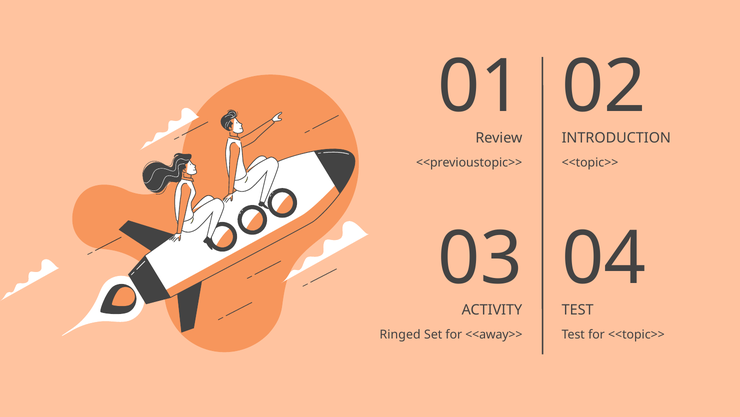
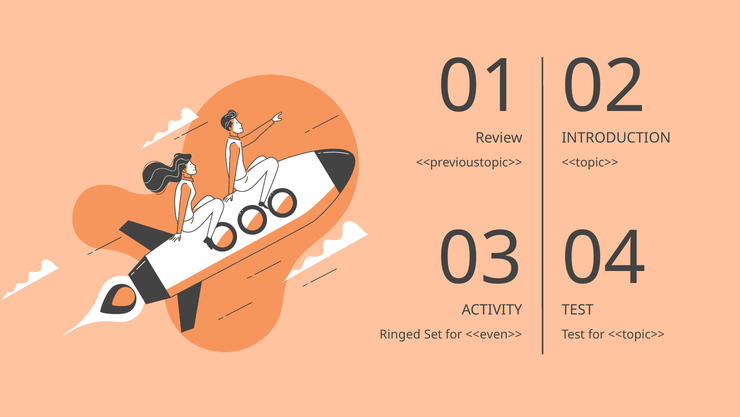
<<away>>: <<away>> -> <<even>> (494, 334)
